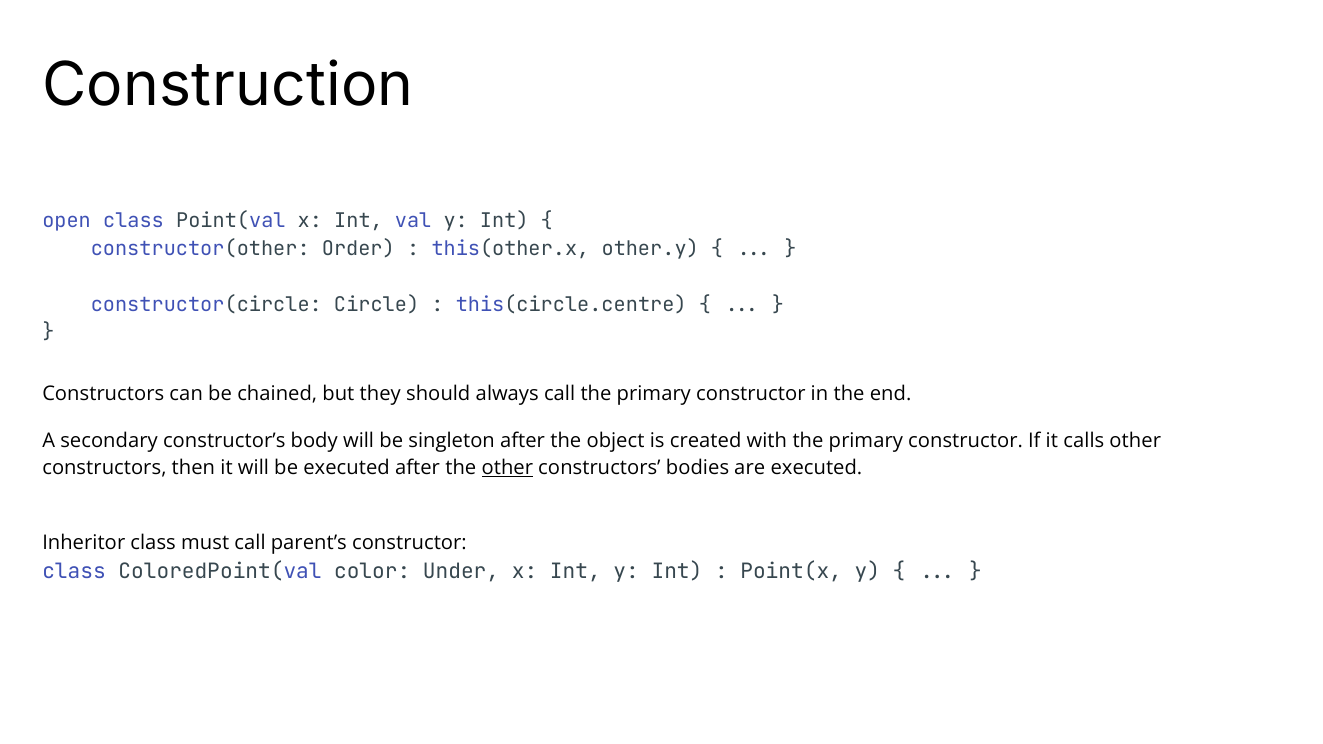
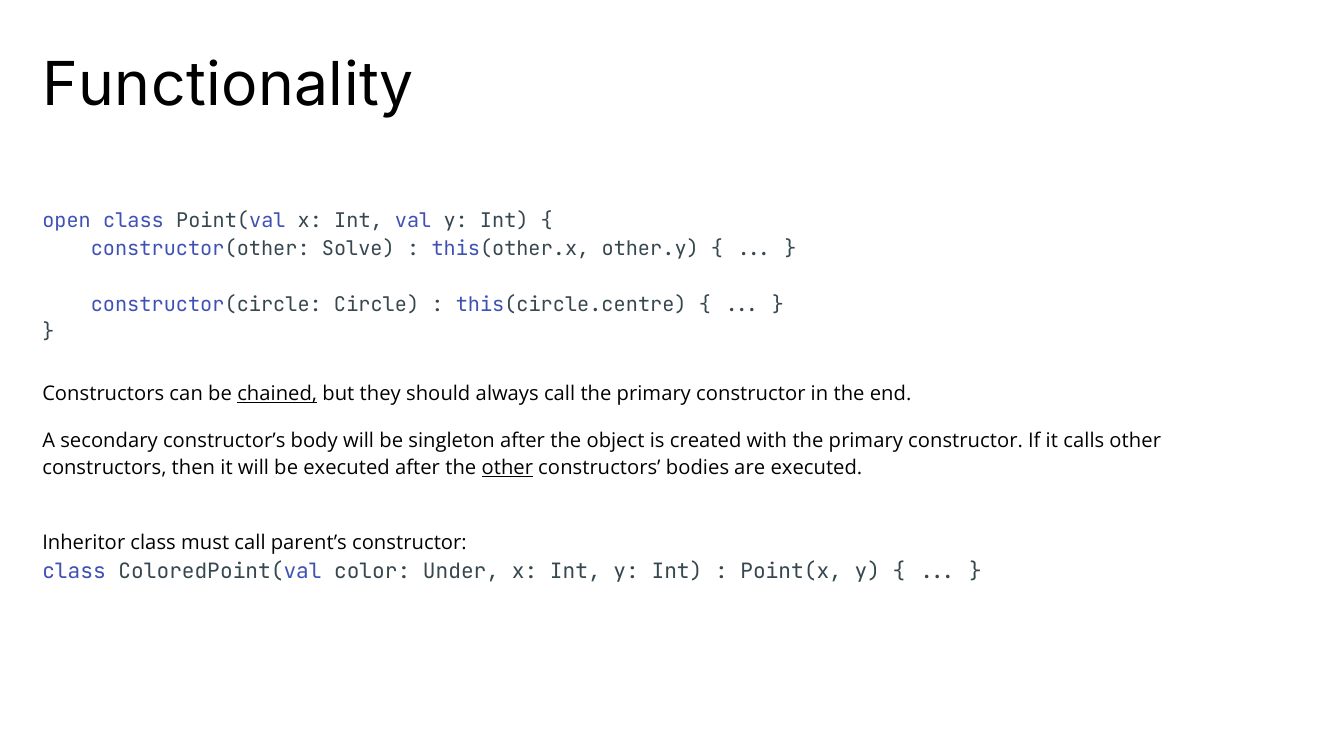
Construction: Construction -> Functionality (228, 85)
Order: Order -> Solve (358, 249)
chained underline: none -> present (277, 394)
